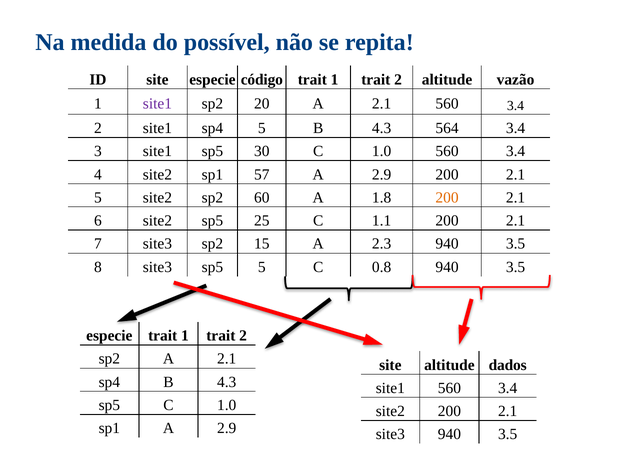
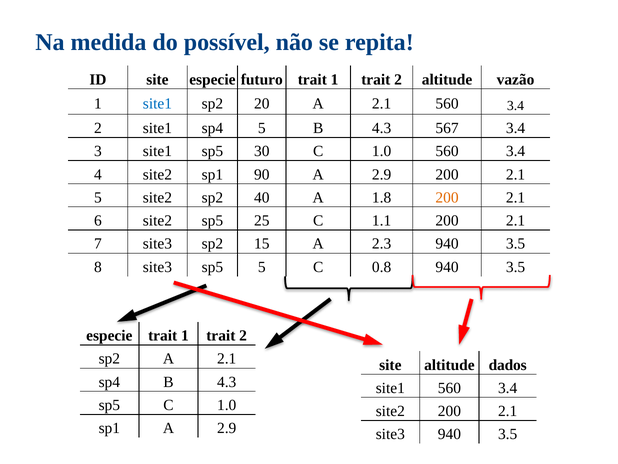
código: código -> futuro (262, 79)
site1 colour: purple -> blue (157, 104)
564: 564 -> 567 (447, 128)
57: 57 -> 90 (262, 174)
60: 60 -> 40 (262, 197)
